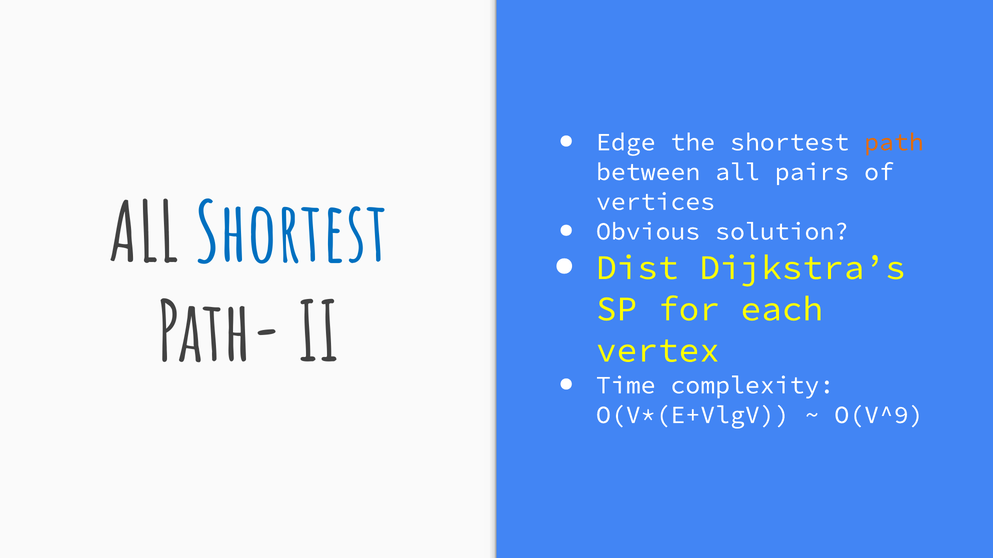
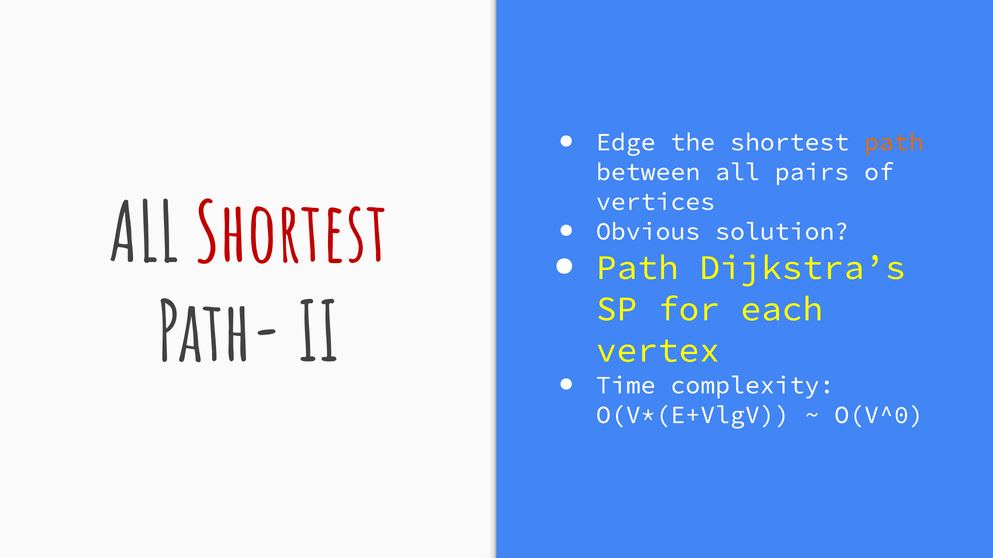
Shortest colour: blue -> red (291, 235)
Dist: Dist -> Path (637, 268)
O(V^9: O(V^9 -> O(V^0 (879, 415)
